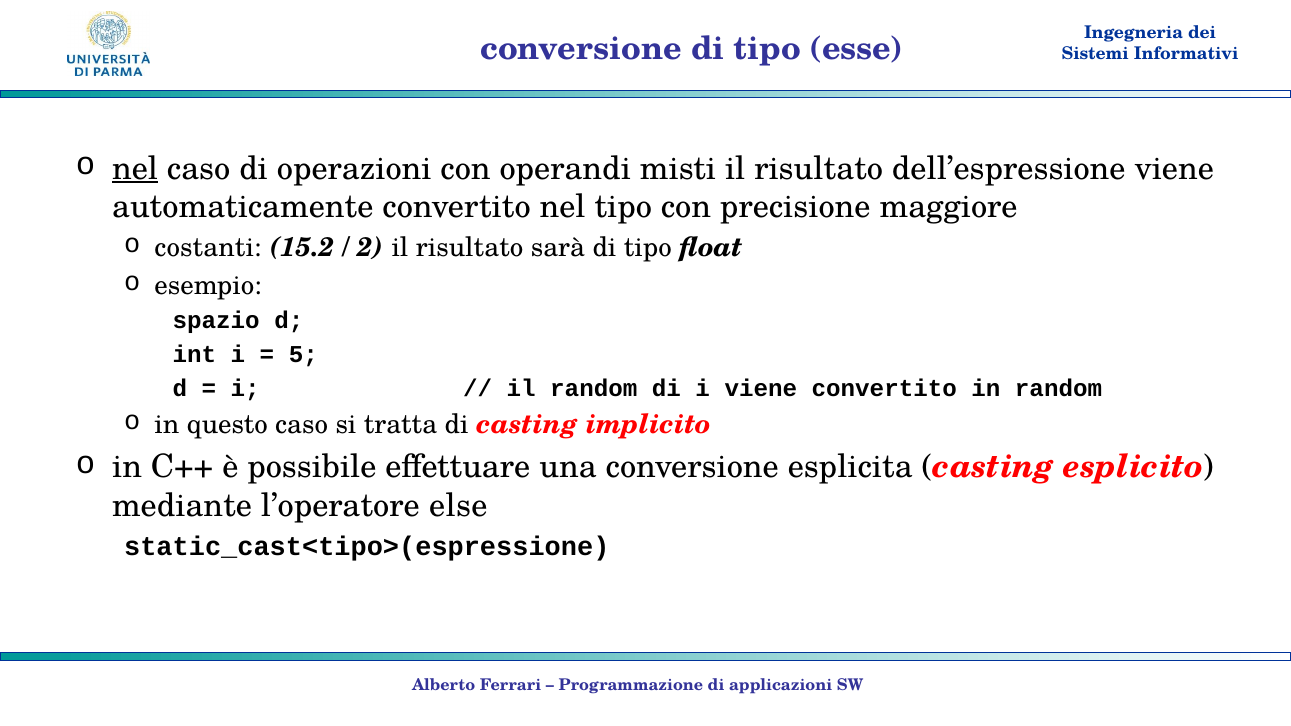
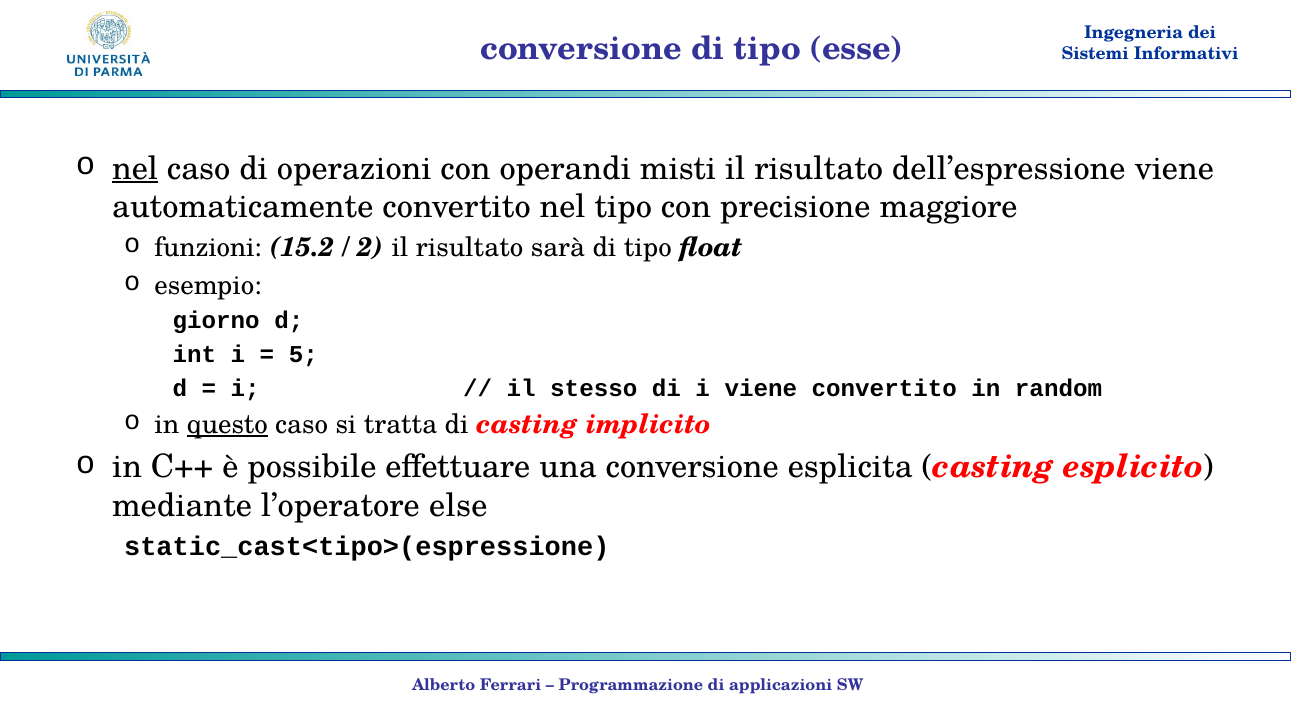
costanti: costanti -> funzioni (208, 248)
spazio: spazio -> giorno (216, 321)
il random: random -> stesso (594, 388)
questo underline: none -> present (227, 425)
